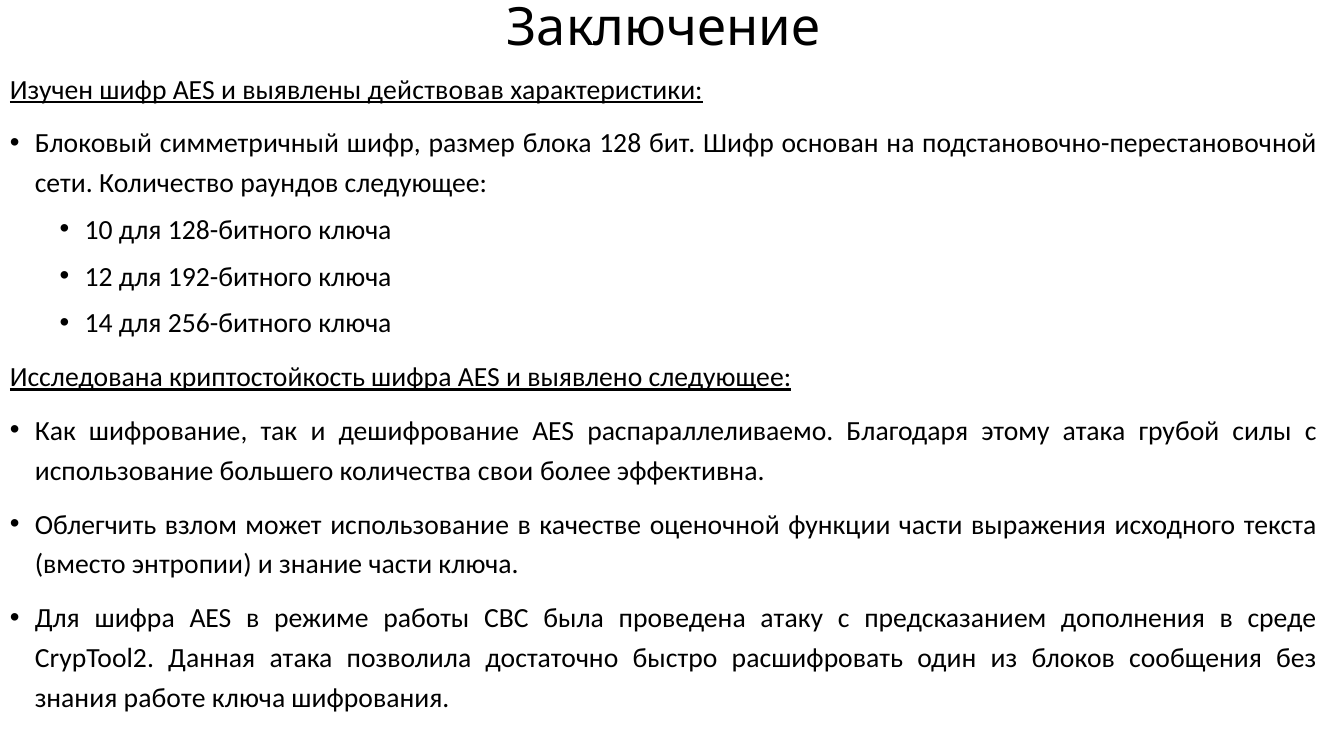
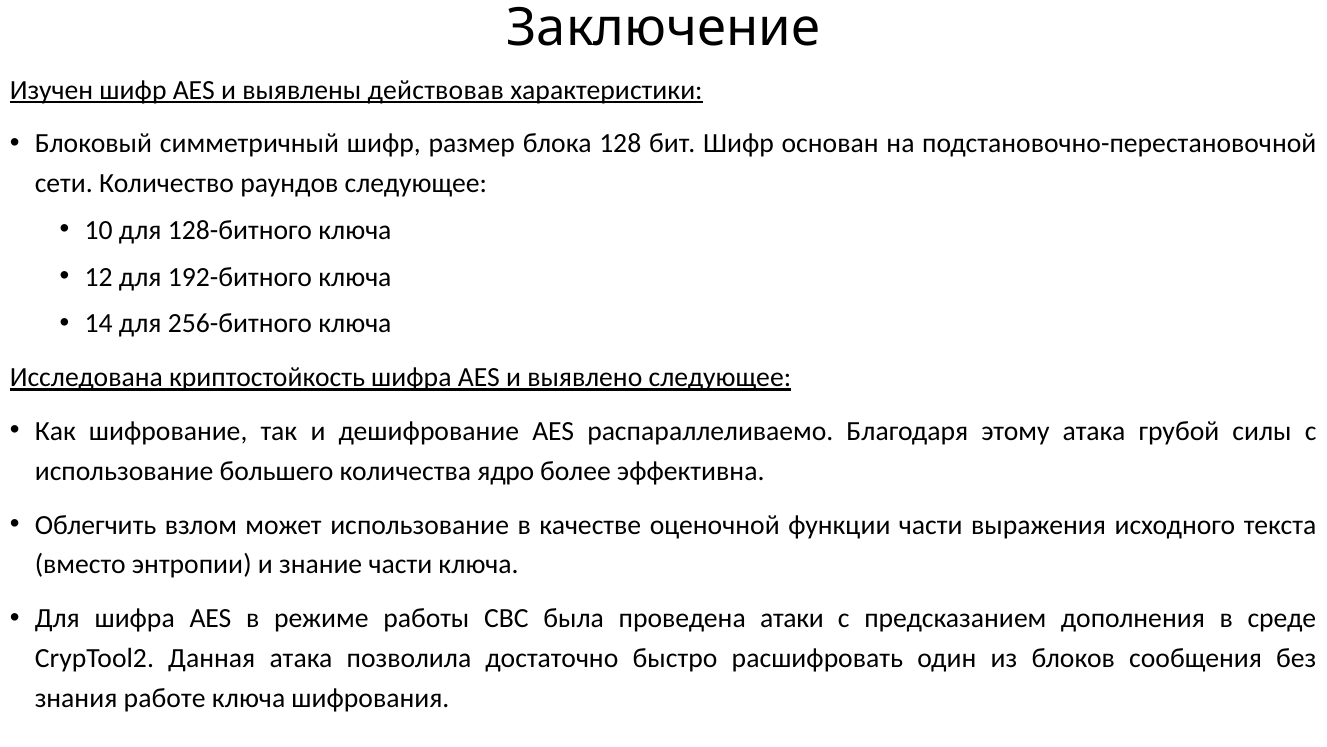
свои: свои -> ядро (506, 471)
атаку: атаку -> атаки (792, 618)
